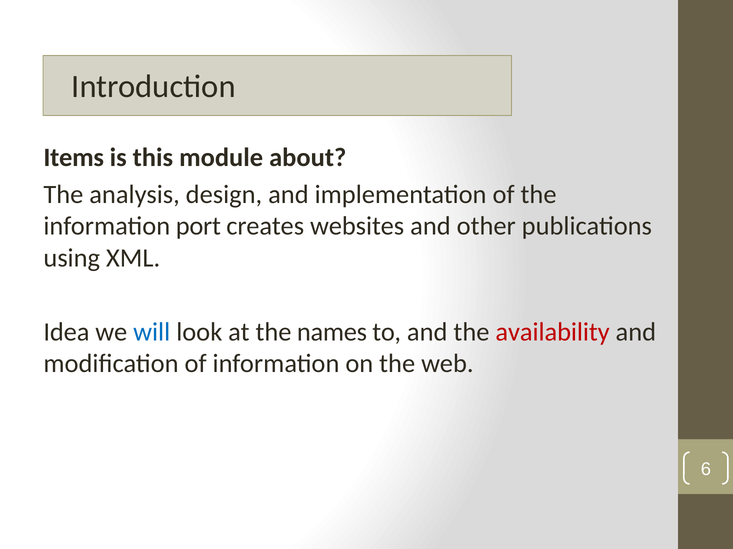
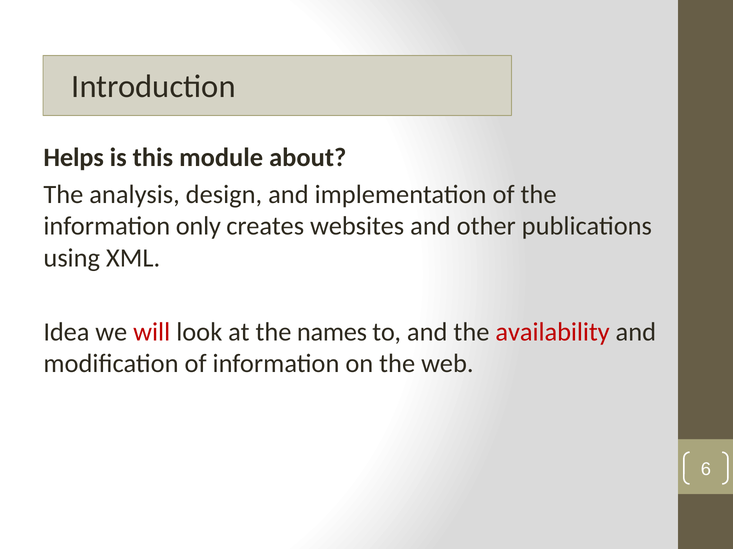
Items: Items -> Helps (74, 158)
port: port -> only (198, 226)
will colour: blue -> red (152, 332)
